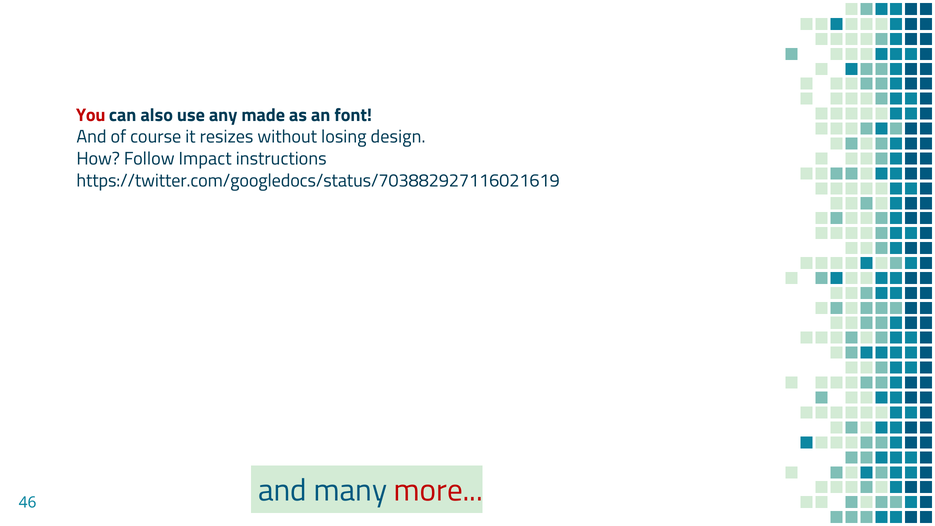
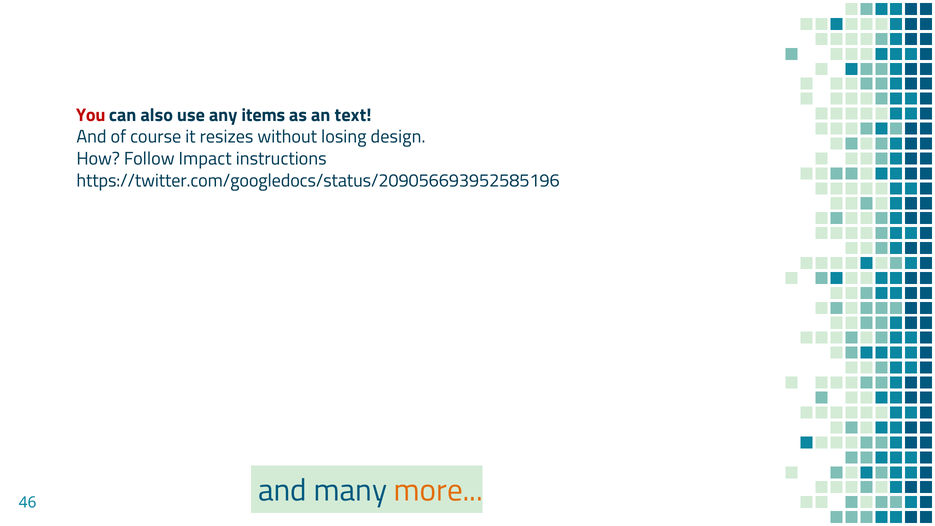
made: made -> items (263, 115)
font: font -> text (353, 115)
https://twitter.com/googledocs/status/703882927116021619: https://twitter.com/googledocs/status/703882927116021619 -> https://twitter.com/googledocs/status/209056693952585196 (318, 180)
more colour: red -> orange (438, 490)
